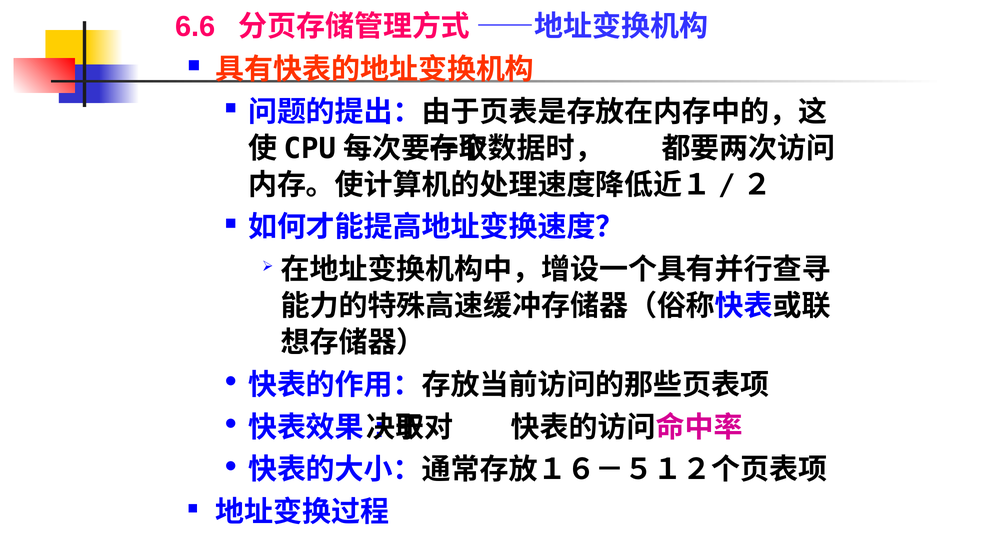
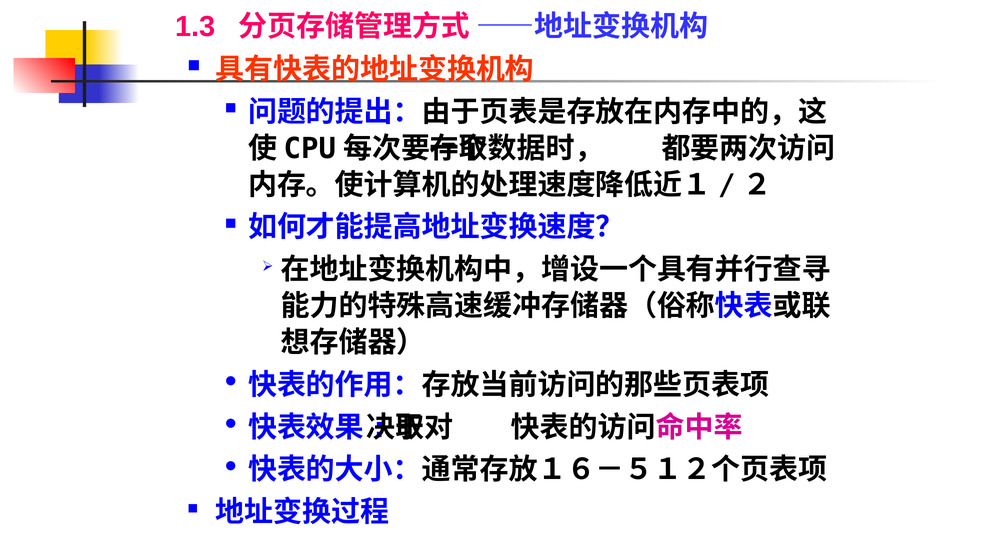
6.6: 6.6 -> 1.3 (195, 27)
